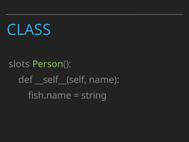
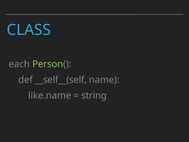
slots: slots -> each (19, 64)
fish.name: fish.name -> like.name (50, 95)
